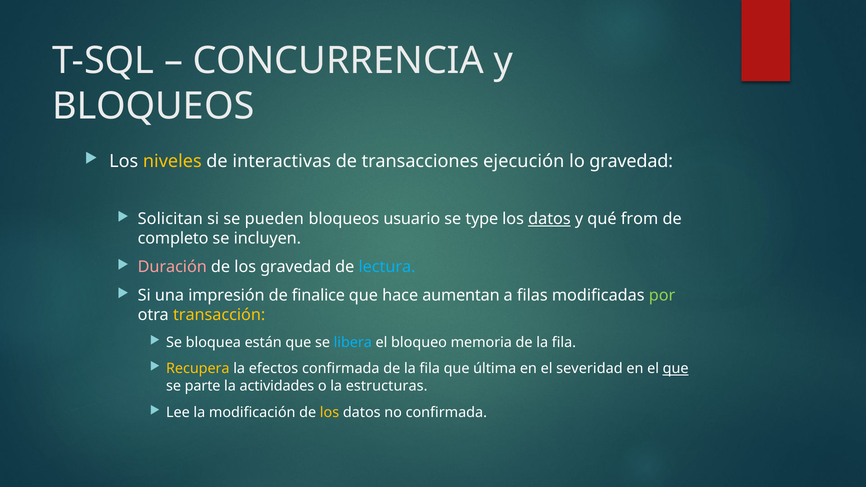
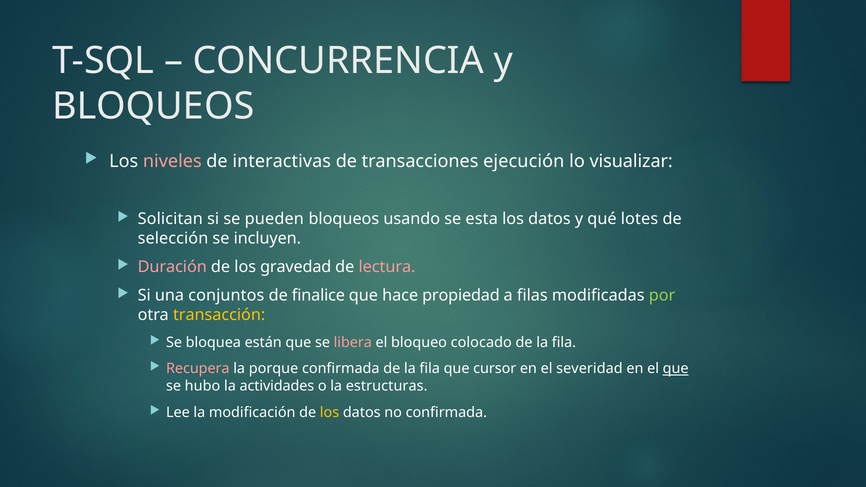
niveles colour: yellow -> pink (172, 161)
lo gravedad: gravedad -> visualizar (631, 161)
usuario: usuario -> usando (412, 219)
type: type -> esta (482, 219)
datos underline: present -> none (549, 219)
from: from -> lotes (639, 219)
completo: completo -> selección (173, 239)
lectura colour: light blue -> pink (387, 267)
impresión: impresión -> conjuntos (226, 296)
aumentan: aumentan -> propiedad (461, 296)
libera colour: light blue -> pink (353, 342)
memoria: memoria -> colocado (481, 342)
Recupera colour: yellow -> pink (198, 369)
efectos: efectos -> porque (274, 369)
última: última -> cursor (495, 369)
parte: parte -> hubo (203, 386)
